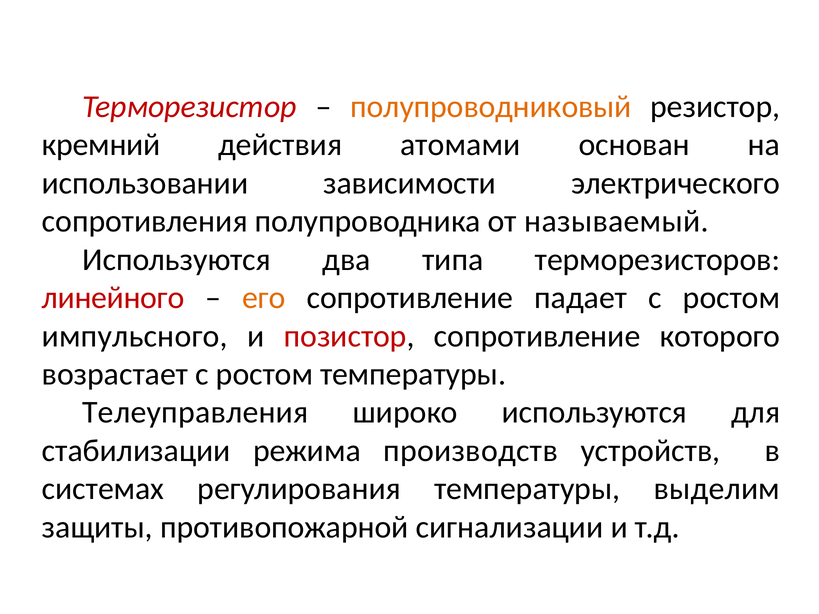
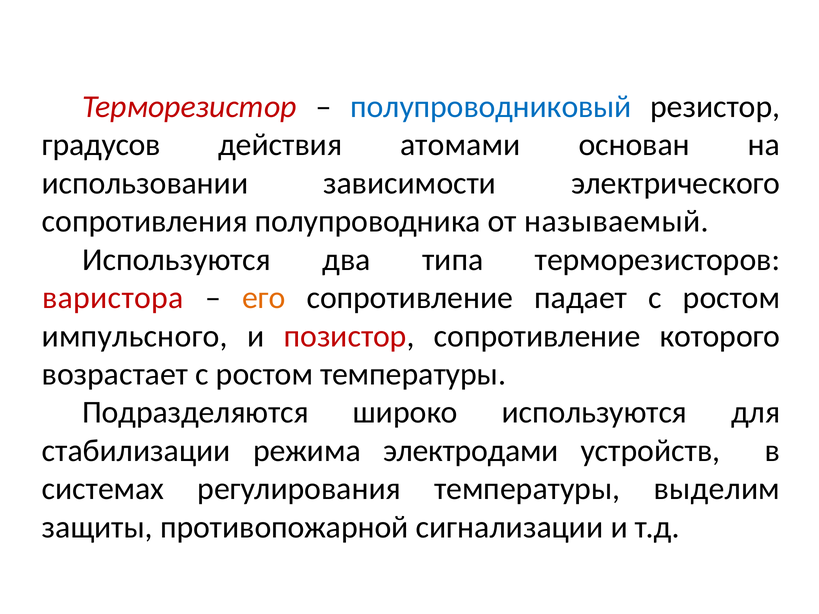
полупроводниковый colour: orange -> blue (491, 107)
кремний: кремний -> градусов (101, 145)
линейного: линейного -> варистора (113, 298)
Телеуправления: Телеуправления -> Подразделяются (196, 413)
производств: производств -> электродами (471, 451)
